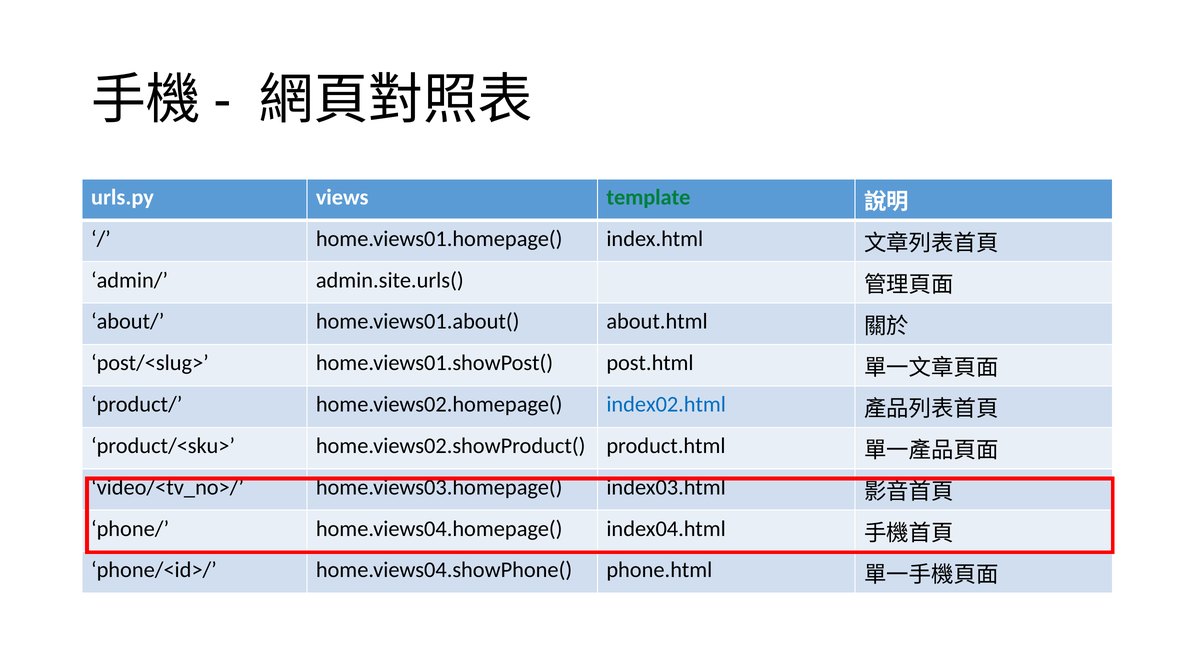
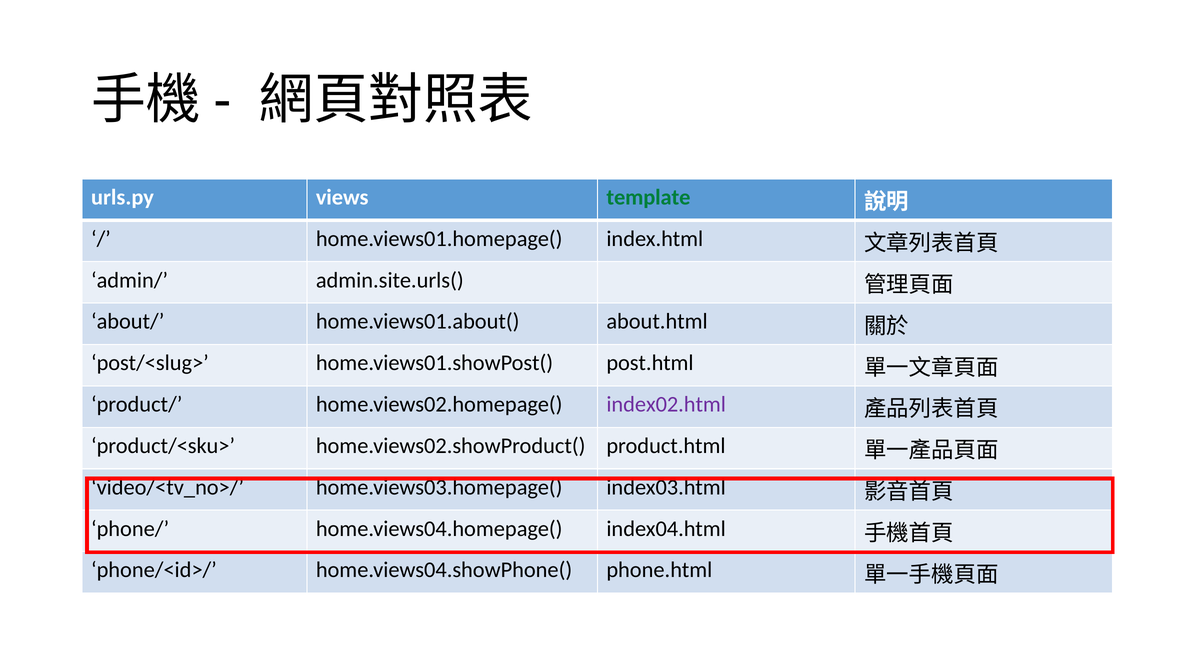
index02.html colour: blue -> purple (666, 404)
